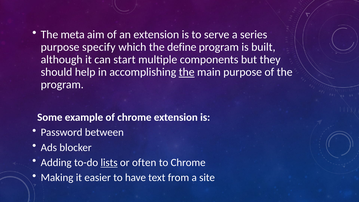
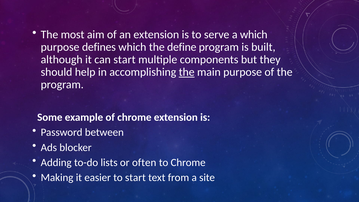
meta: meta -> most (73, 34)
a series: series -> which (254, 34)
specify: specify -> defines (99, 47)
lists underline: present -> none (109, 162)
to have: have -> start (135, 178)
